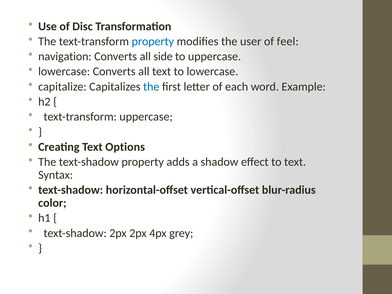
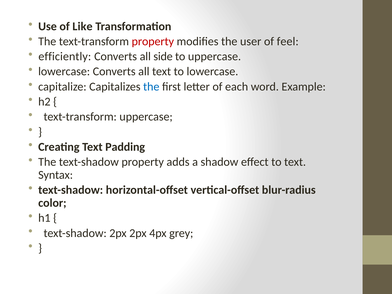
Disc: Disc -> Like (82, 26)
property colour: blue -> red (153, 41)
navigation: navigation -> efficiently (65, 56)
Options: Options -> Padding (125, 147)
